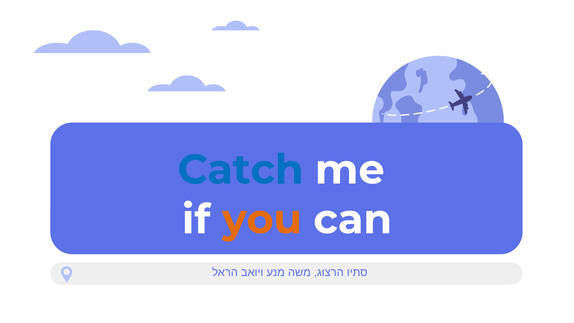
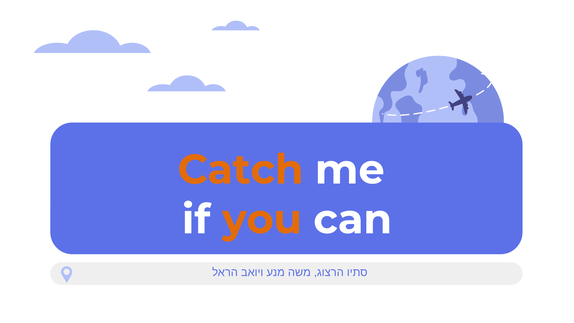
Catch colour: blue -> orange (241, 170)
